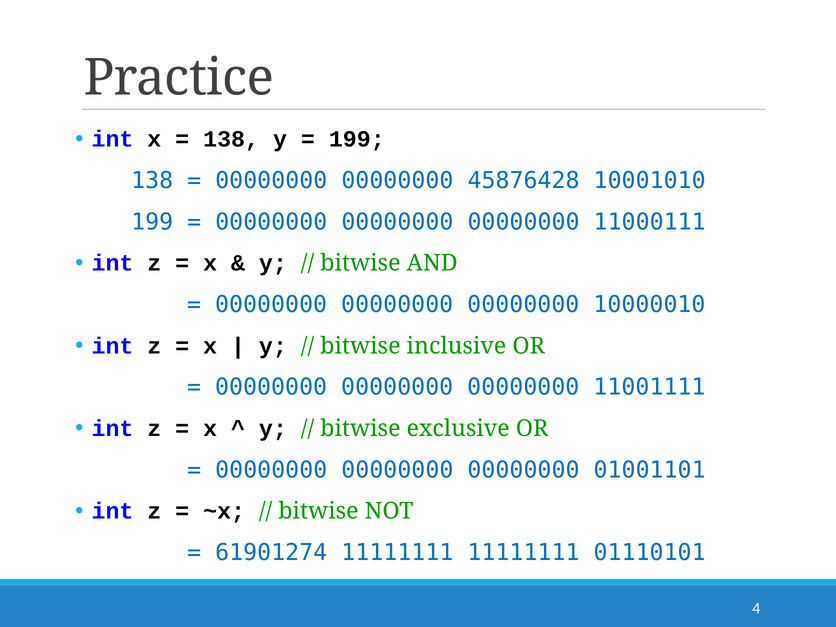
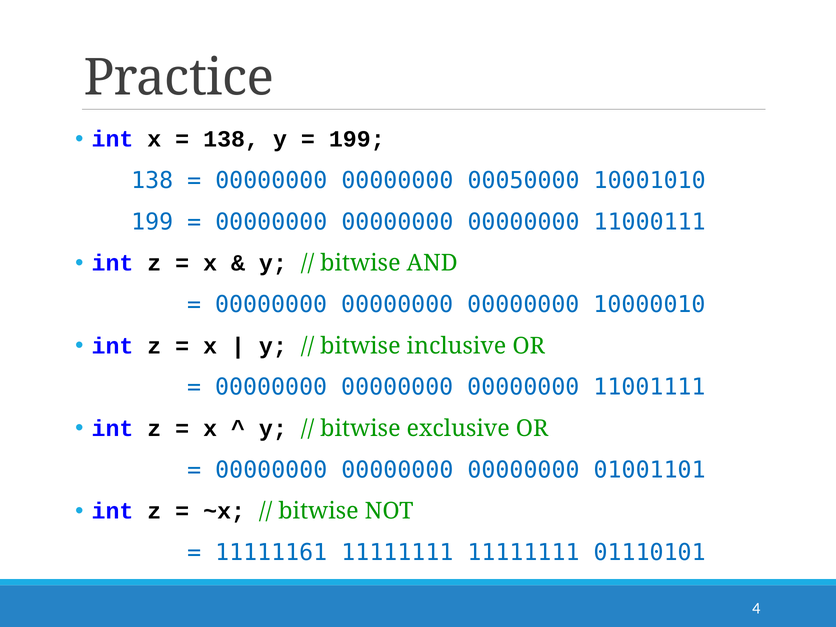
45876428: 45876428 -> 00050000 (524, 181)
61901274: 61901274 -> 11111161 (271, 553)
